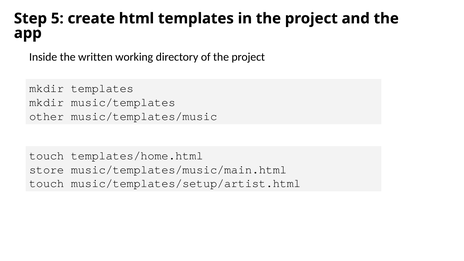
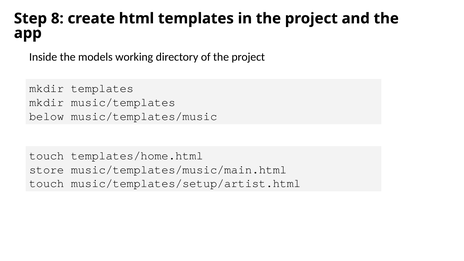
5: 5 -> 8 (57, 18)
written: written -> models (95, 57)
other: other -> below (47, 116)
